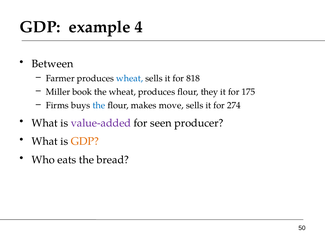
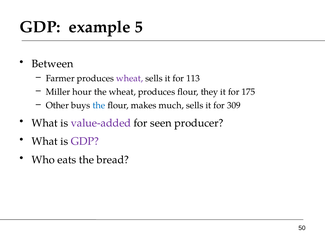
4: 4 -> 5 (139, 27)
wheat colour: blue -> purple (130, 78)
818: 818 -> 113 (193, 78)
book: book -> hour (82, 92)
Firms: Firms -> Other (57, 105)
move: move -> much (171, 105)
274: 274 -> 309 (234, 105)
GDP colour: orange -> purple (85, 141)
